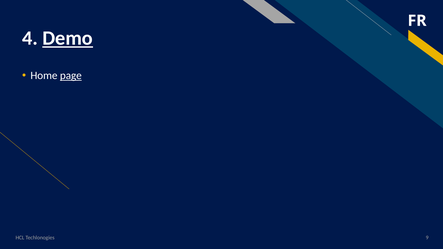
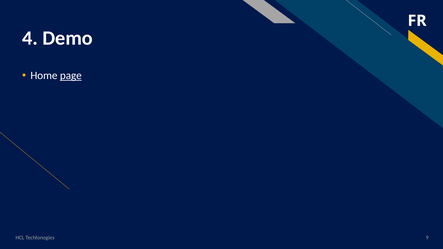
Demo underline: present -> none (68, 38)
